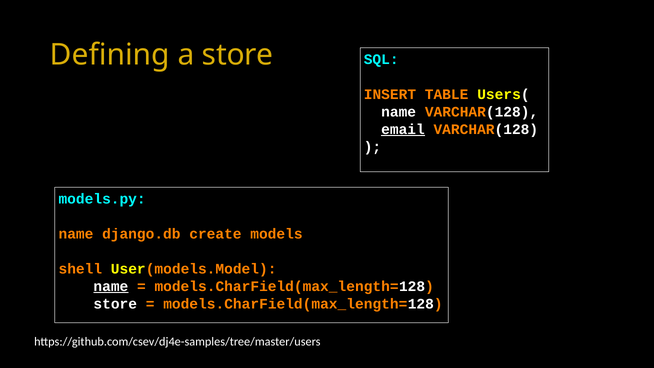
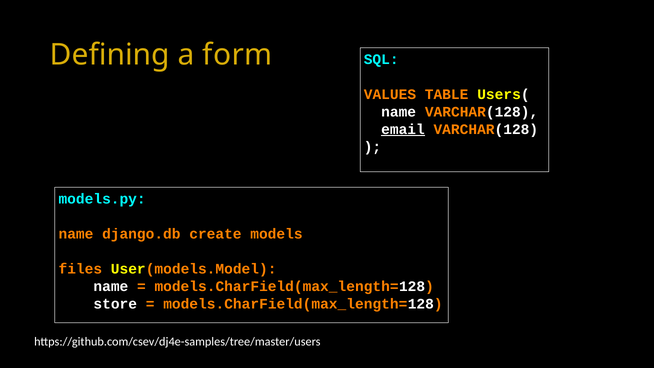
a store: store -> form (237, 55)
INSERT: INSERT -> VALUES (390, 94)
shell: shell -> files (80, 269)
name underline: present -> none (111, 286)
